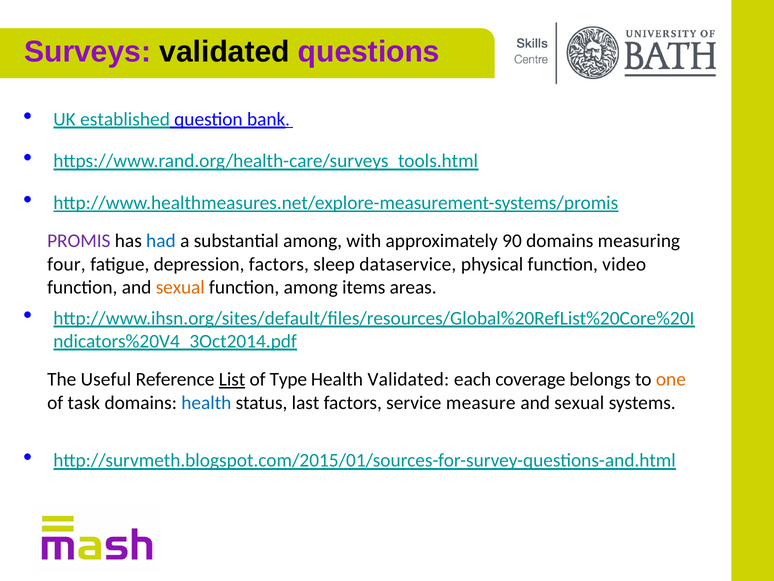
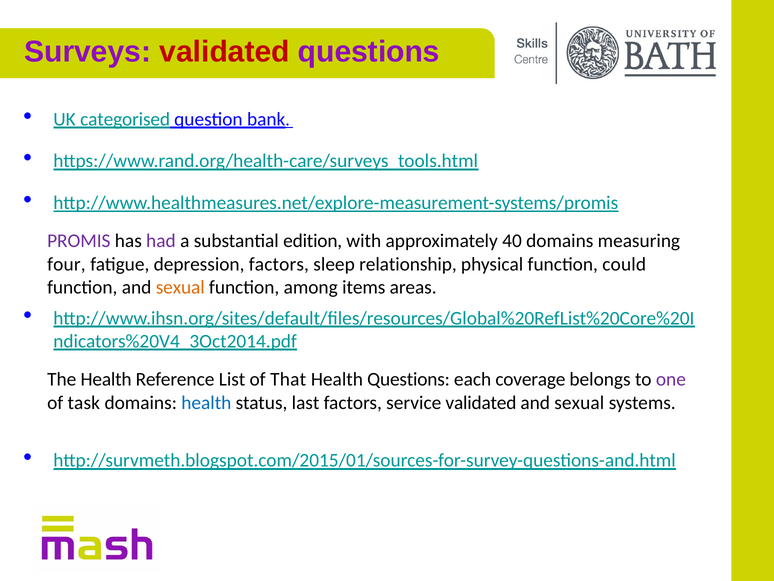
validated colour: black -> red (225, 52)
established: established -> categorised (125, 119)
had colour: blue -> purple (161, 241)
substantial among: among -> edition (313, 241)
90: 90 -> 40 (512, 241)
dataservice: dataservice -> relationship (408, 264)
video: video -> could (624, 264)
The Useful: Useful -> Health (106, 379)
List underline: present -> none (232, 379)
Type: Type -> That (288, 379)
Health Validated: Validated -> Questions (409, 379)
one colour: orange -> purple (671, 379)
service measure: measure -> validated (481, 402)
